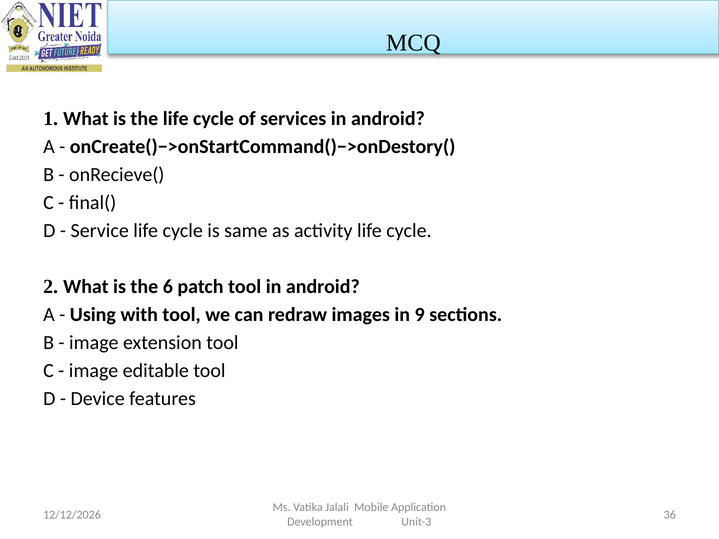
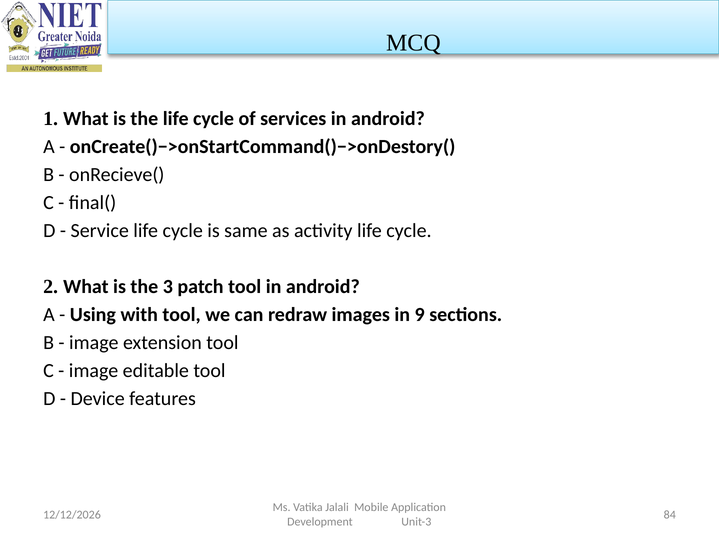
6: 6 -> 3 (168, 287)
36: 36 -> 84 (670, 515)
